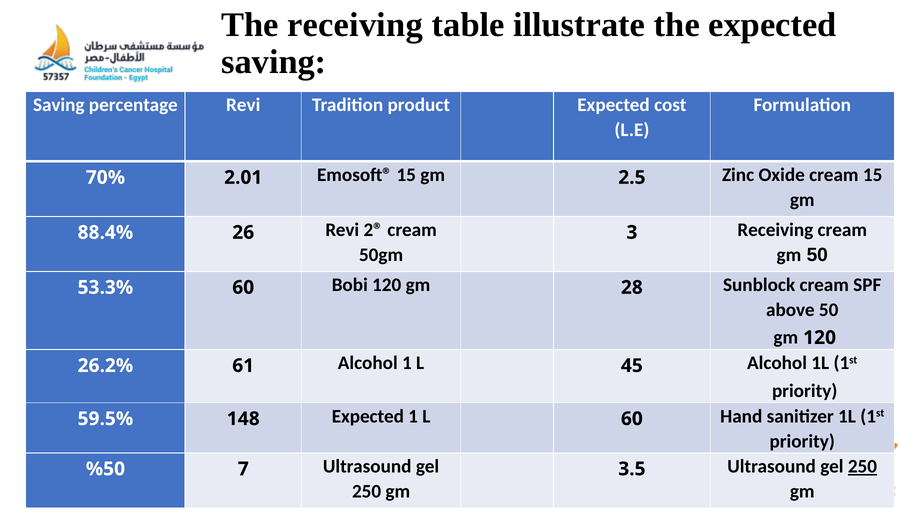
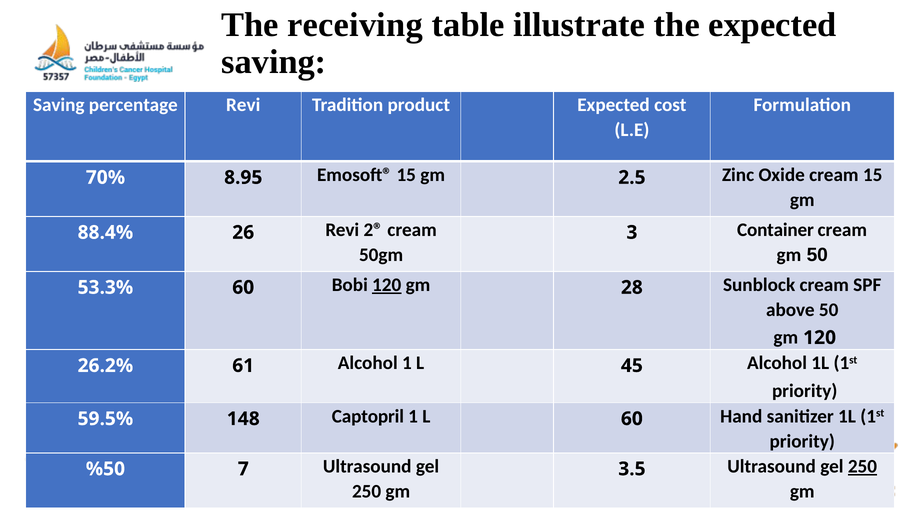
2.01: 2.01 -> 8.95 (243, 178)
3 Receiving: Receiving -> Container (775, 230)
120 underline: none -> present (387, 285)
148 Expected: Expected -> Captopril (368, 417)
